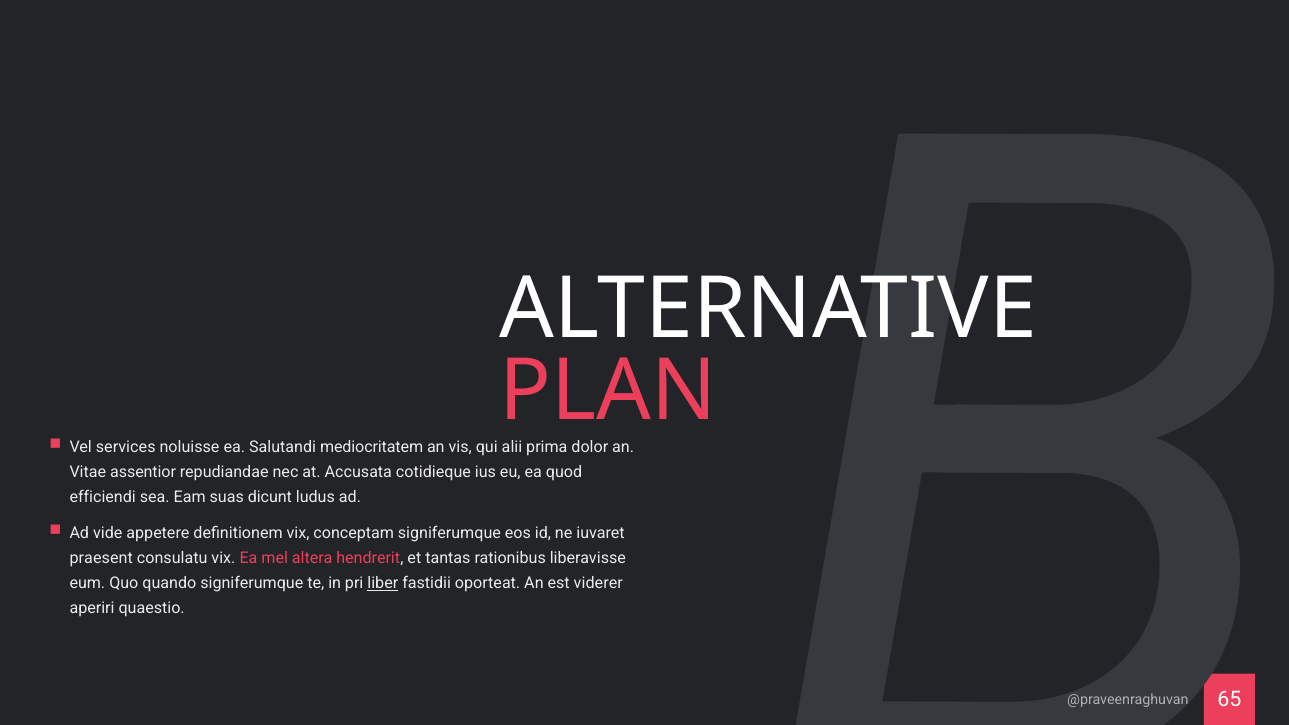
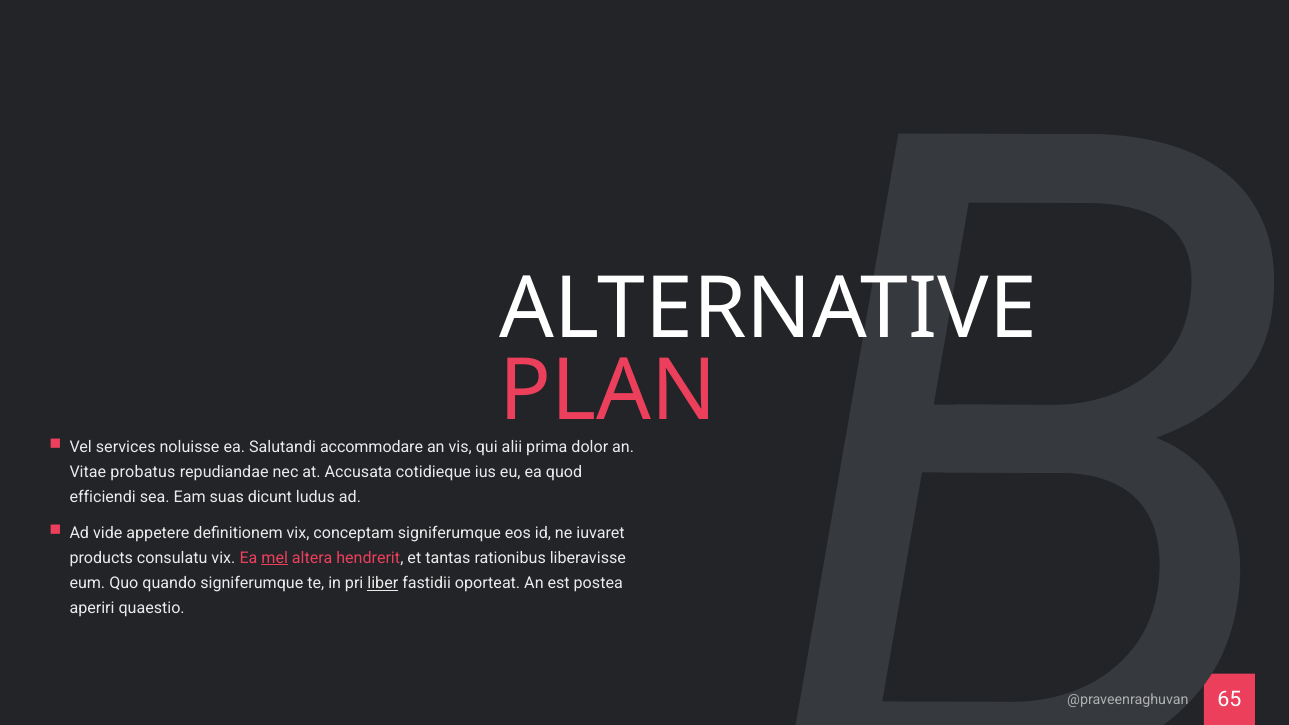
mediocritatem: mediocritatem -> accommodare (372, 447)
assentior: assentior -> probatus (143, 472)
praesent: praesent -> products (101, 558)
mel underline: none -> present (275, 558)
viderer: viderer -> postea (598, 583)
